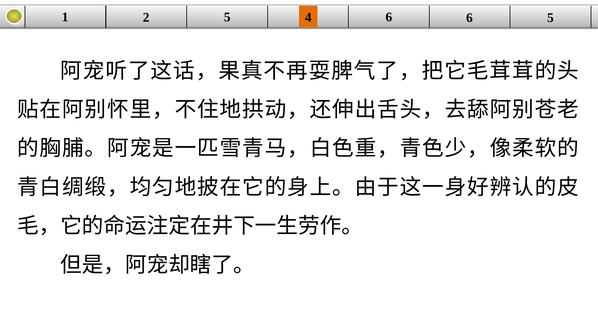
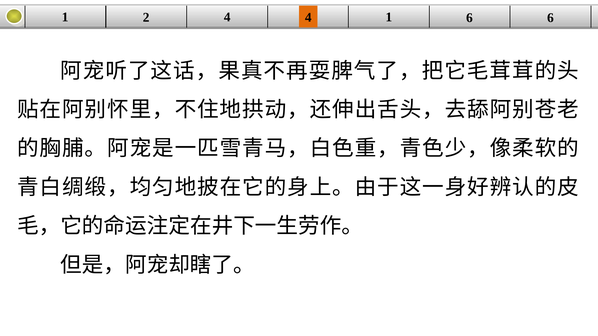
2 5: 5 -> 4 (227, 17)
4 6: 6 -> 1 (389, 17)
6 5: 5 -> 6 (550, 18)
